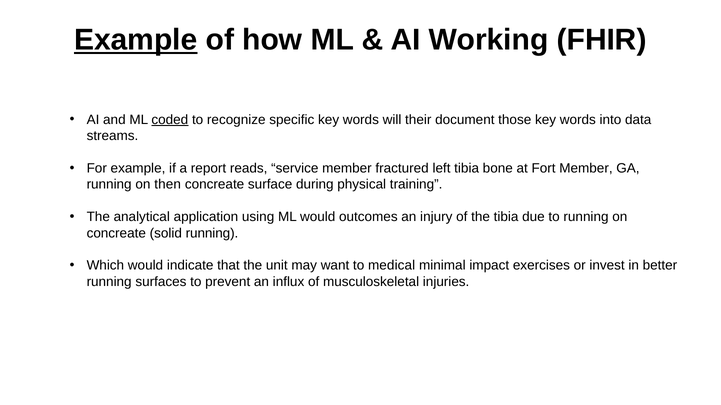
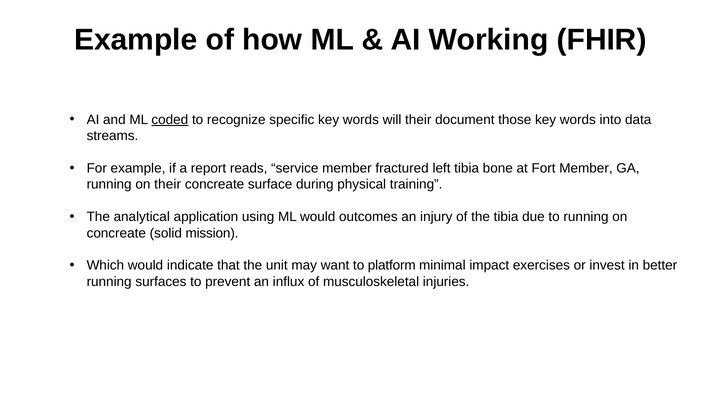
Example underline: present -> none (136, 40)
on then: then -> their (168, 185)
solid running: running -> mission (212, 233)
medical: medical -> platform (392, 266)
